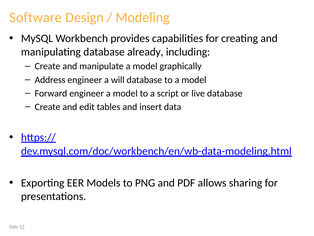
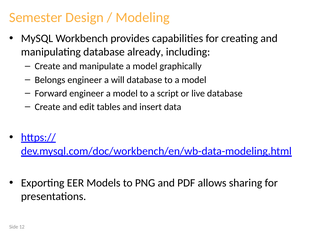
Software: Software -> Semester (36, 18)
Address: Address -> Belongs (50, 80)
